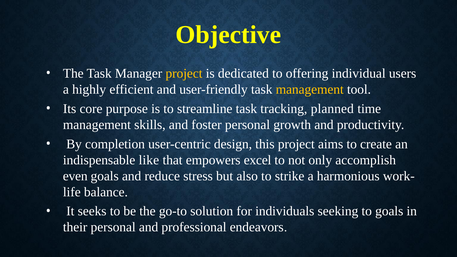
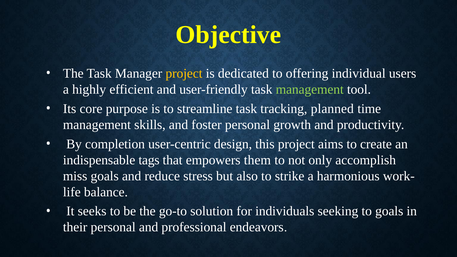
management colour: yellow -> light green (310, 89)
like: like -> tags (149, 160)
excel: excel -> them (257, 160)
even: even -> miss (75, 176)
